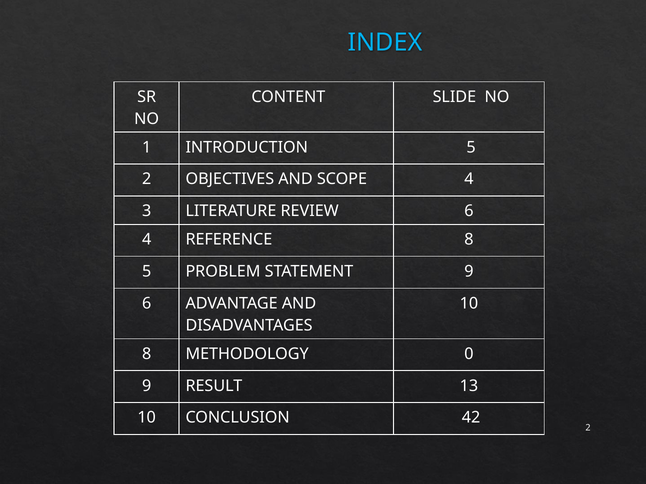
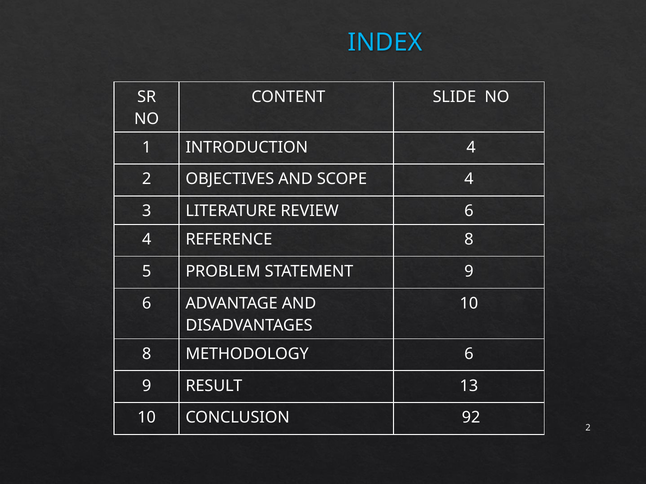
INTRODUCTION 5: 5 -> 4 (471, 147)
METHODOLOGY 0: 0 -> 6 (469, 354)
42: 42 -> 92 (471, 418)
